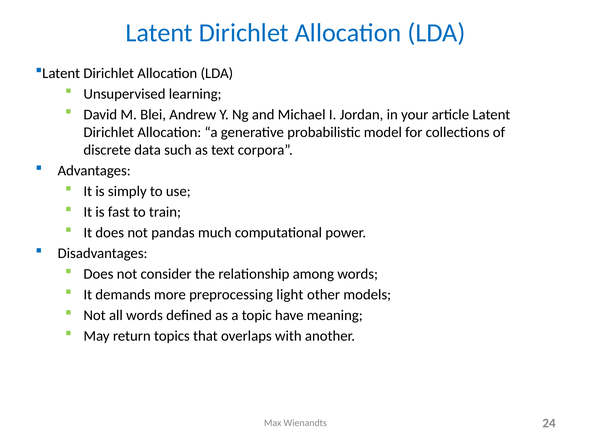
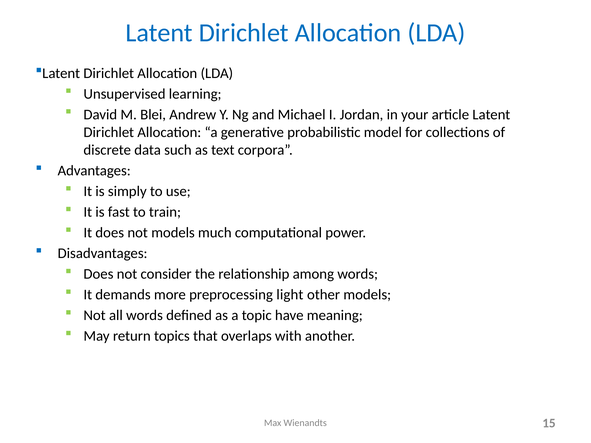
not pandas: pandas -> models (173, 233)
24: 24 -> 15 (549, 423)
